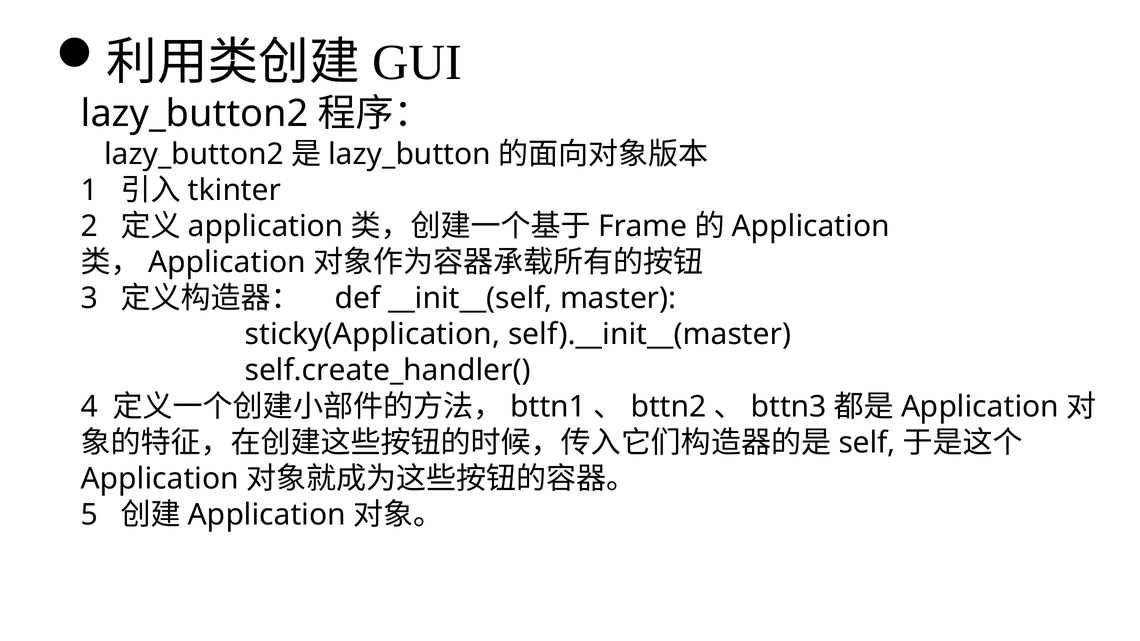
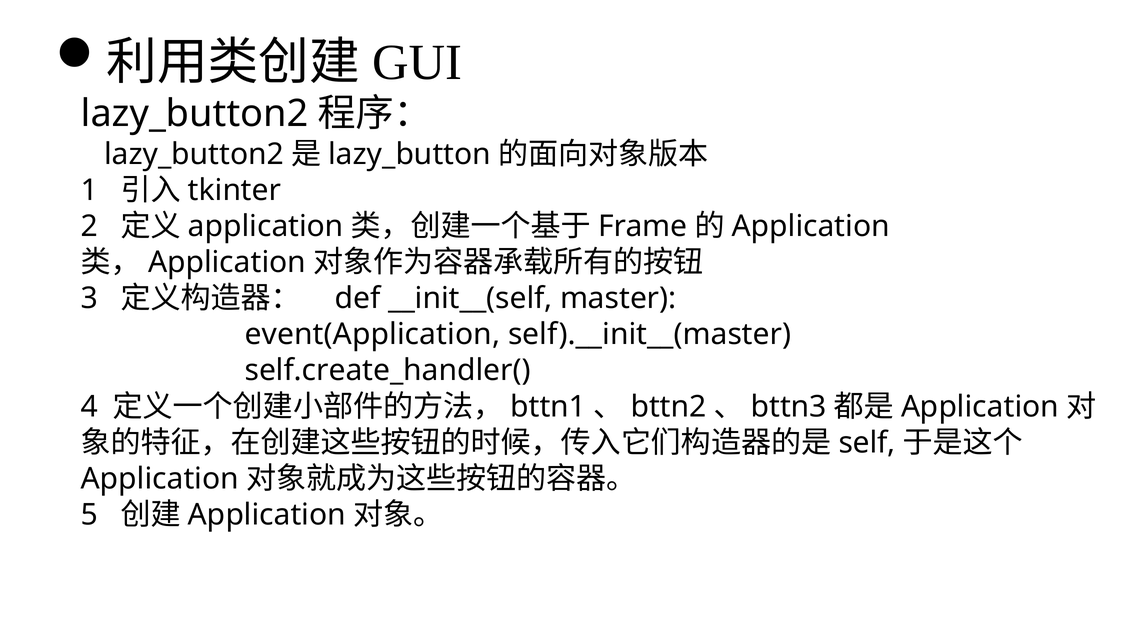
sticky(Application: sticky(Application -> event(Application (372, 335)
